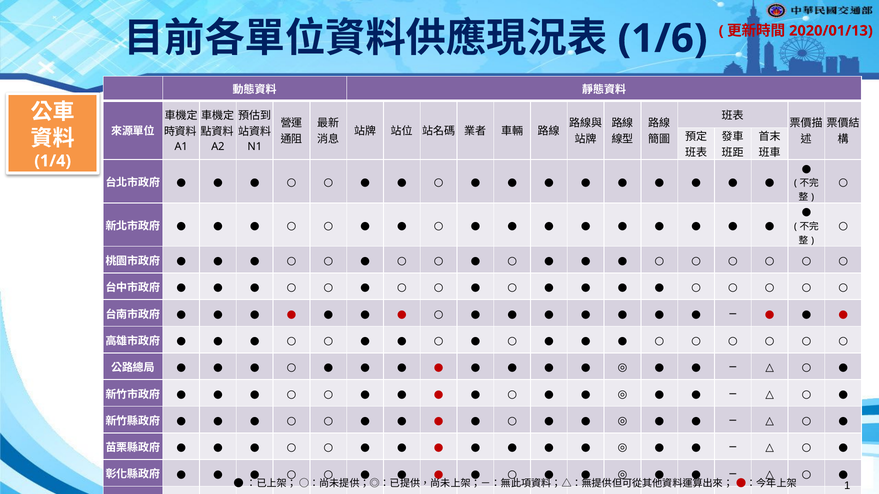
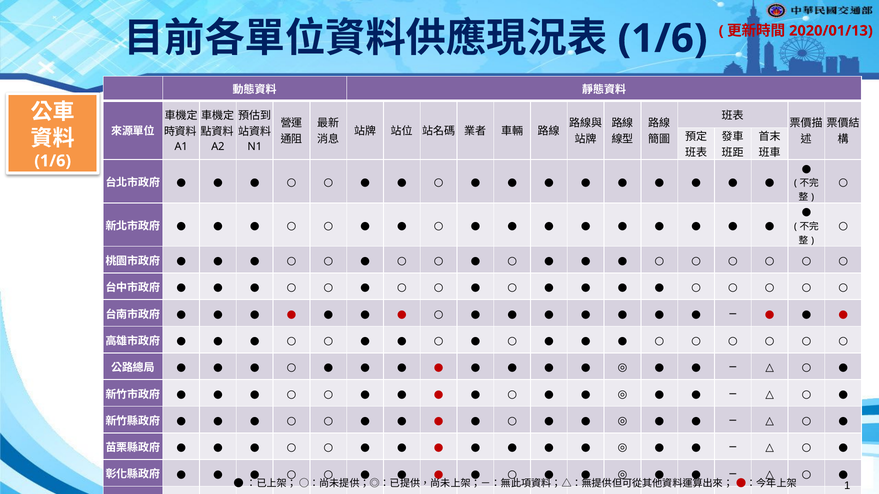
1/4: 1/4 -> 1/6 (53, 161)
